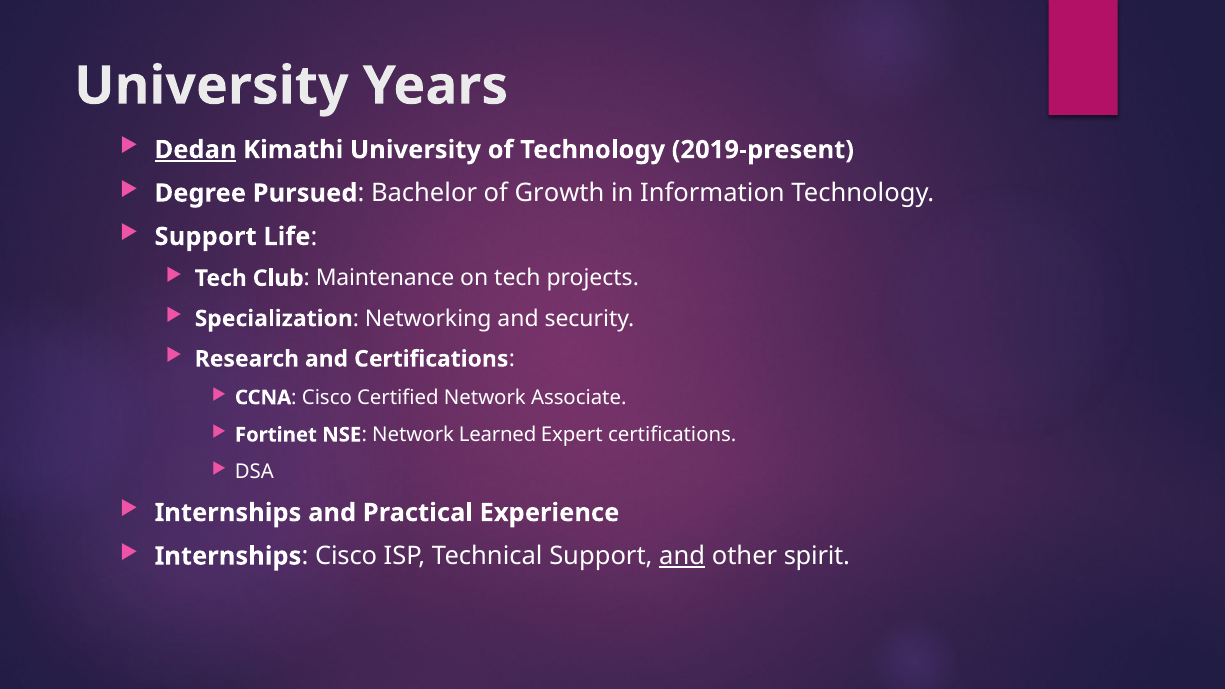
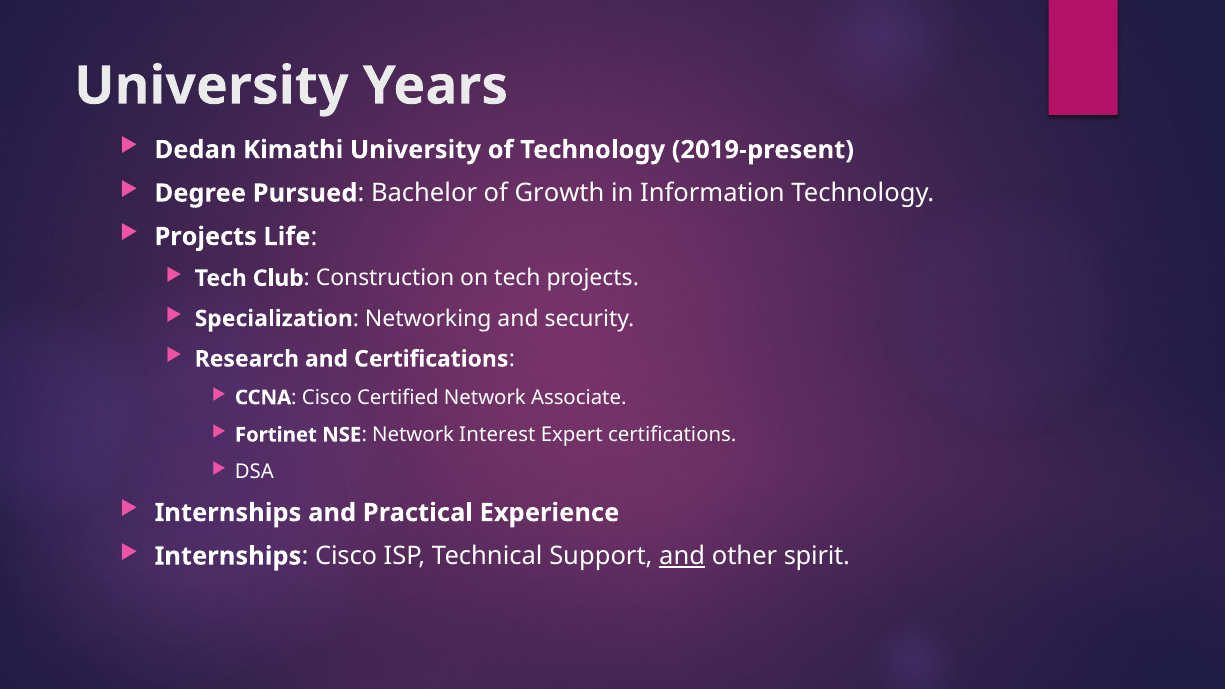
Dedan underline: present -> none (196, 150)
Support: Support -> Projects (206, 237)
Maintenance: Maintenance -> Construction (385, 278)
Learned: Learned -> Interest (497, 435)
